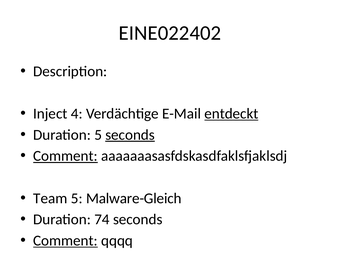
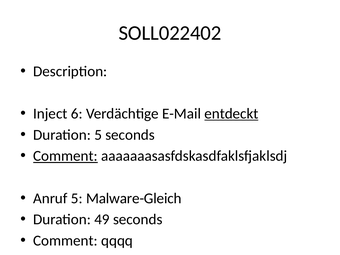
EINE022402: EINE022402 -> SOLL022402 (170, 33)
4: 4 -> 6 (77, 114)
seconds underline: present -> none (130, 135)
Team: Team -> Anruf (50, 198)
74: 74 -> 49 (102, 219)
Comment underline: present -> none (65, 241)
